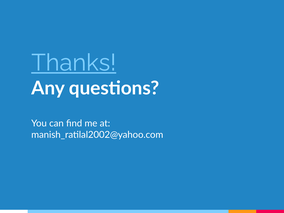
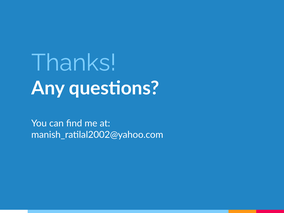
Thanks underline: present -> none (74, 63)
